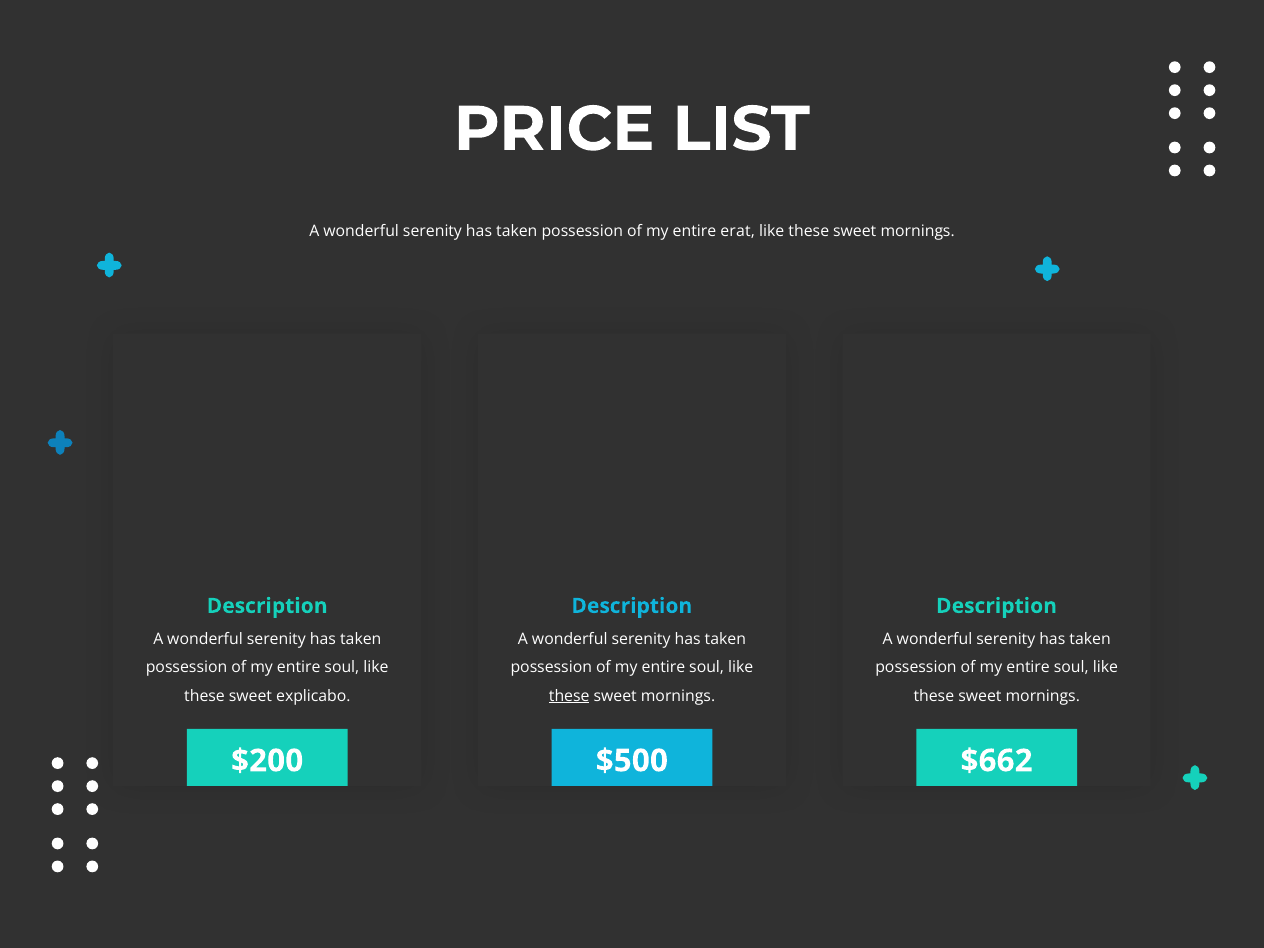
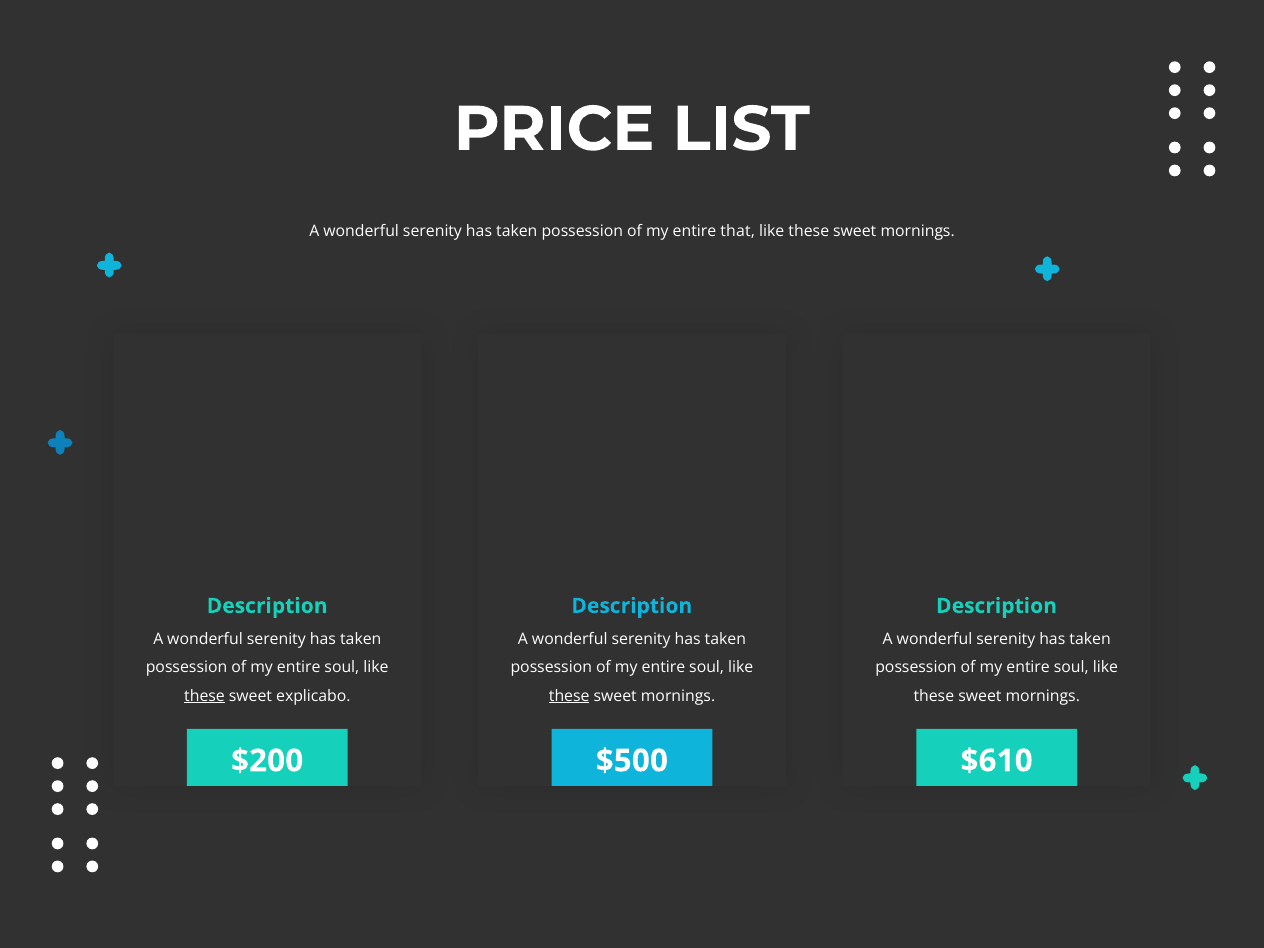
erat: erat -> that (738, 231)
these underline: none -> present (204, 696)
$662: $662 -> $610 (997, 761)
